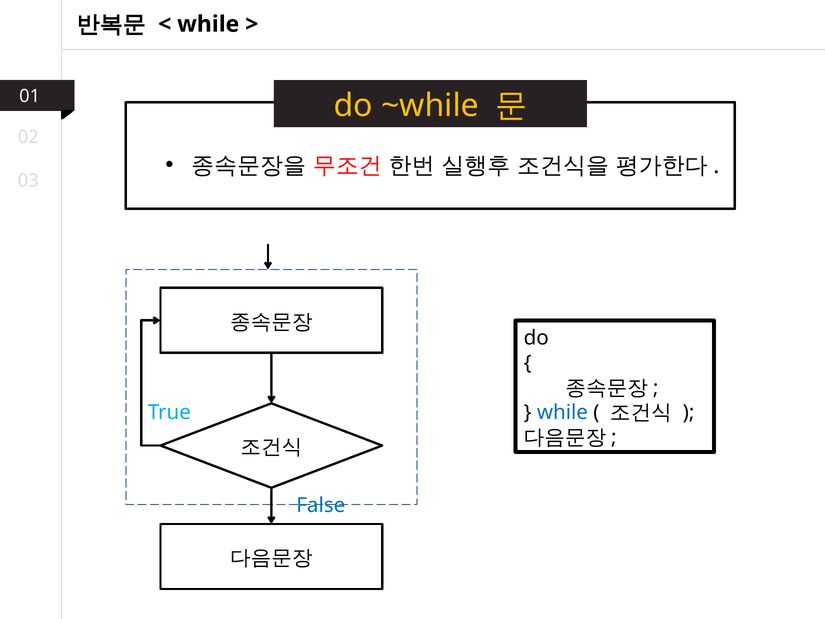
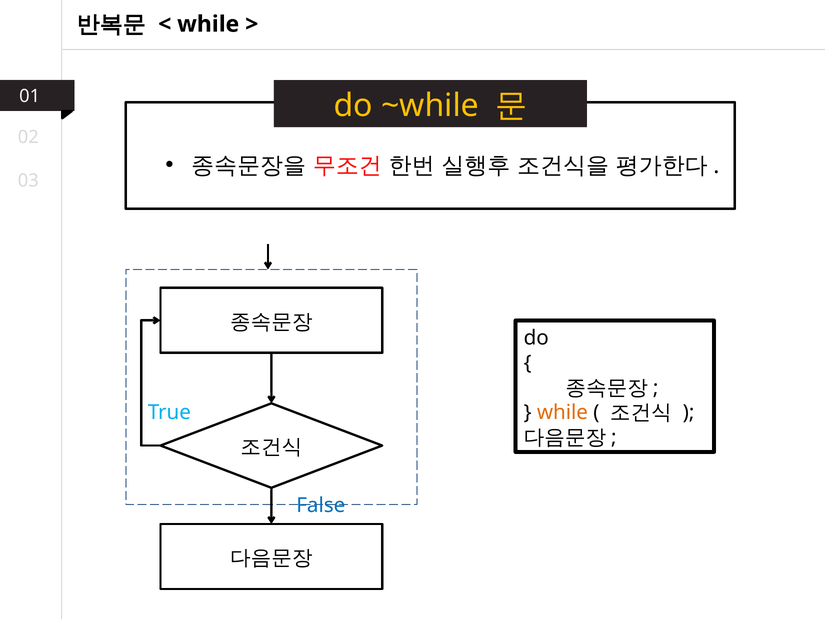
while colour: blue -> orange (562, 412)
